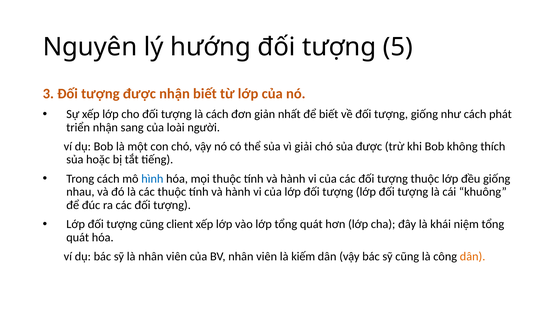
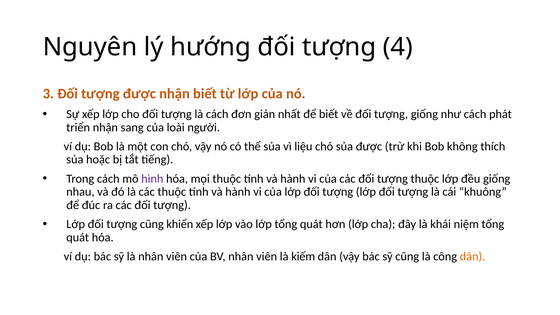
5: 5 -> 4 (398, 47)
giải: giải -> liệu (303, 146)
hình colour: blue -> purple (152, 179)
client: client -> khiển (180, 224)
